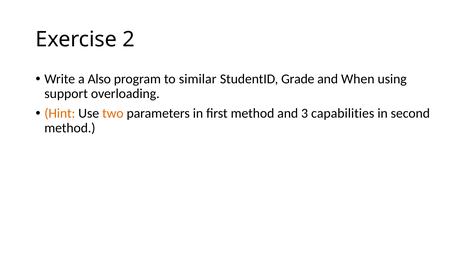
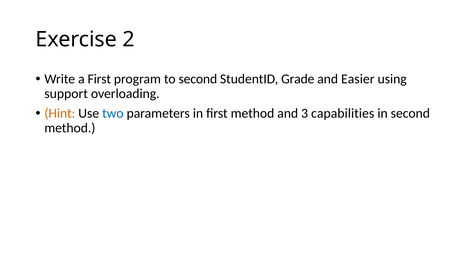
a Also: Also -> First (99, 79)
to similar: similar -> second (198, 79)
When: When -> Easier (358, 79)
two colour: orange -> blue (113, 113)
